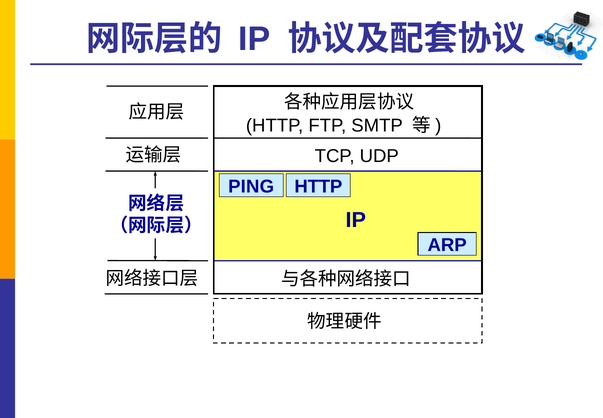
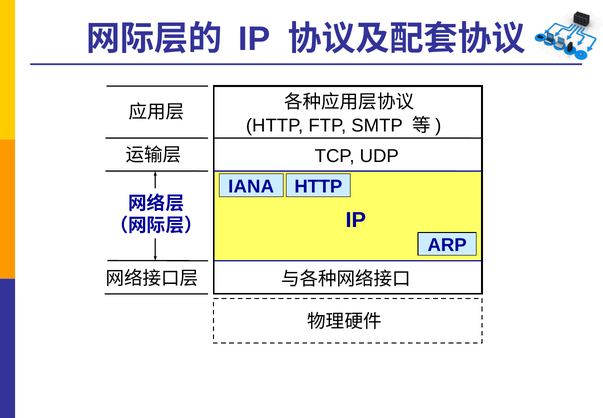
PING: PING -> IANA (251, 186)
